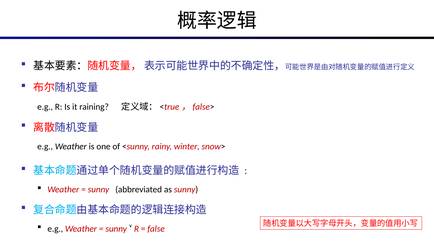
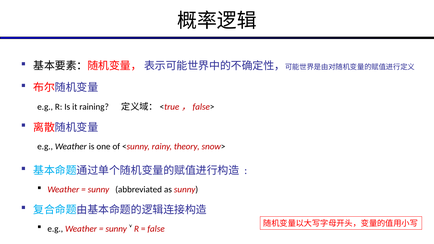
winter: winter -> theory (187, 147)
